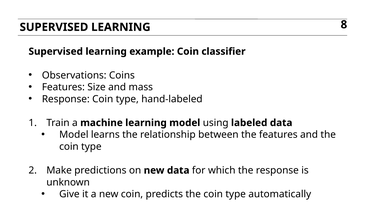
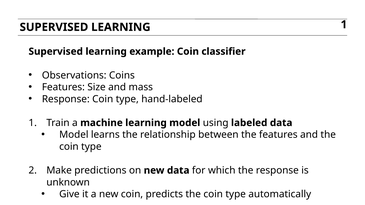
LEARNING 8: 8 -> 1 (344, 25)
